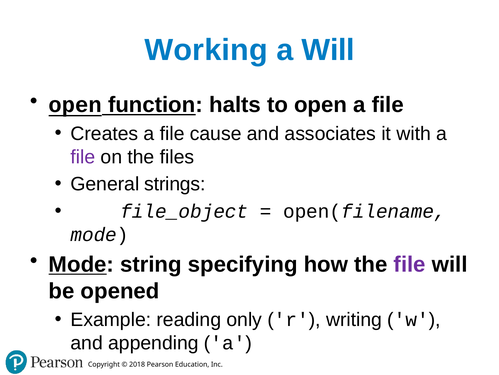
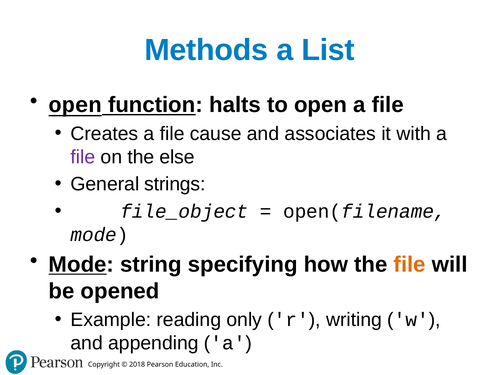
Working: Working -> Methods (206, 50)
a Will: Will -> List (328, 50)
files: files -> else (177, 157)
file colour: purple -> orange (410, 264)
